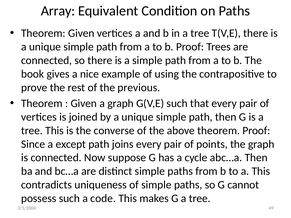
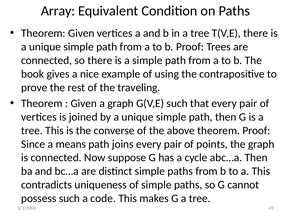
previous: previous -> traveling (139, 88)
except: except -> means (71, 144)
